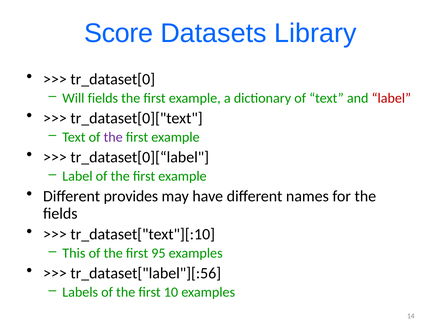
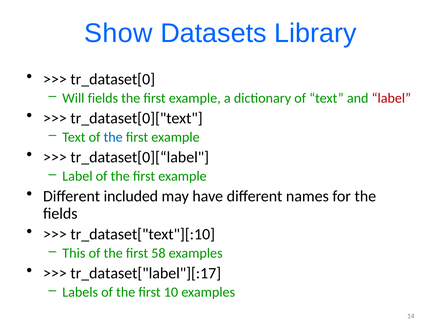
Score: Score -> Show (118, 33)
the colour: purple -> blue (113, 137)
provides: provides -> included (131, 196)
95: 95 -> 58 (158, 253)
tr_dataset["label"][:56: tr_dataset["label"][:56 -> tr_dataset["label"][:17 (146, 273)
